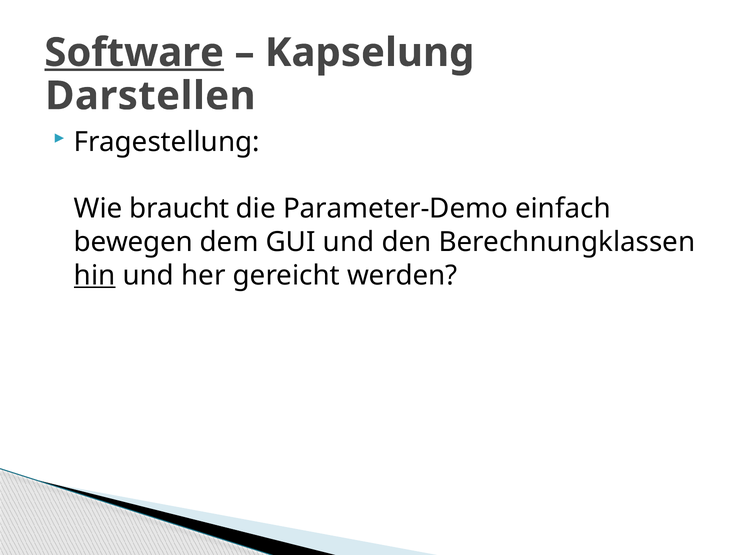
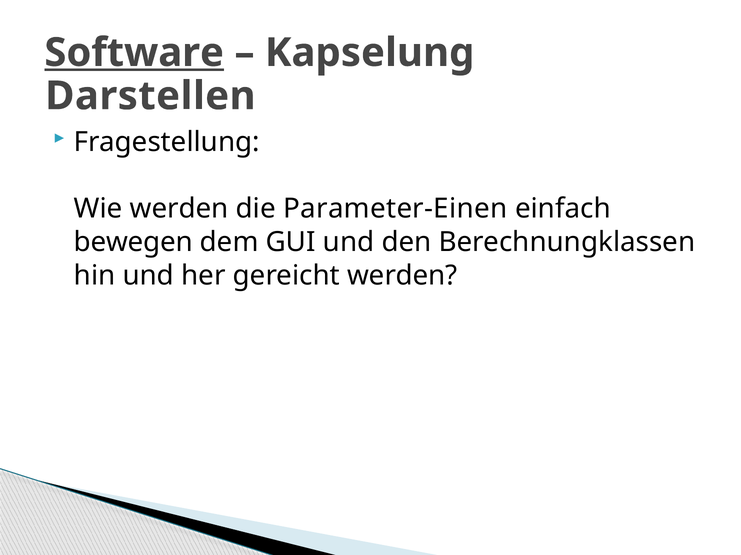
Wie braucht: braucht -> werden (179, 209)
Parameter-Demo: Parameter-Demo -> Parameter-Einen (395, 209)
hin underline: present -> none (95, 276)
